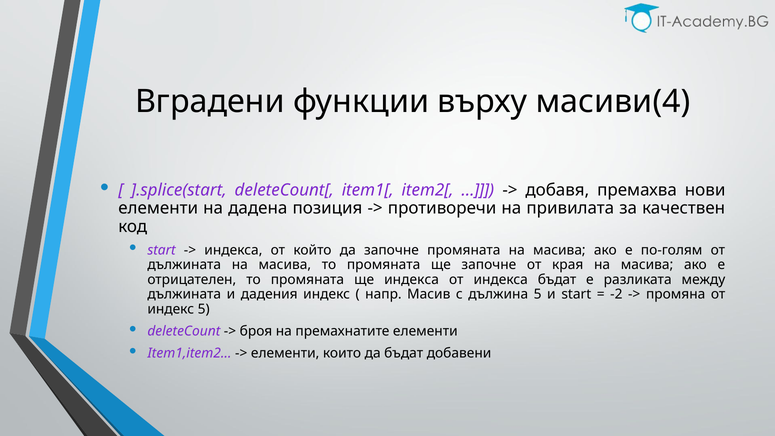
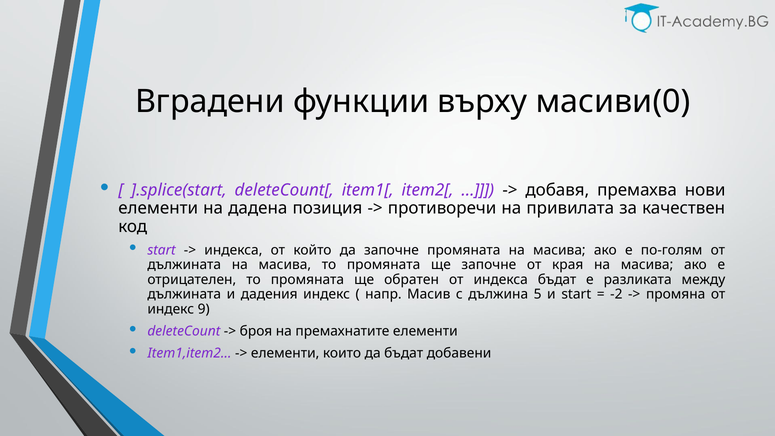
масиви(4: масиви(4 -> масиви(0 (613, 102)
ще индекса: индекса -> обратен (412, 280)
индекс 5: 5 -> 9 (204, 309)
